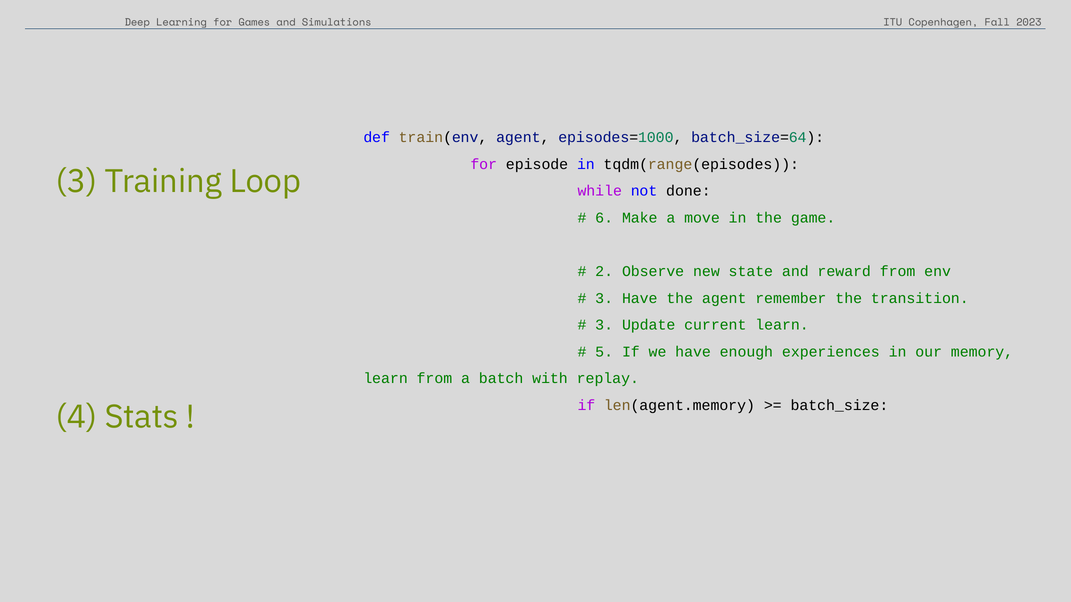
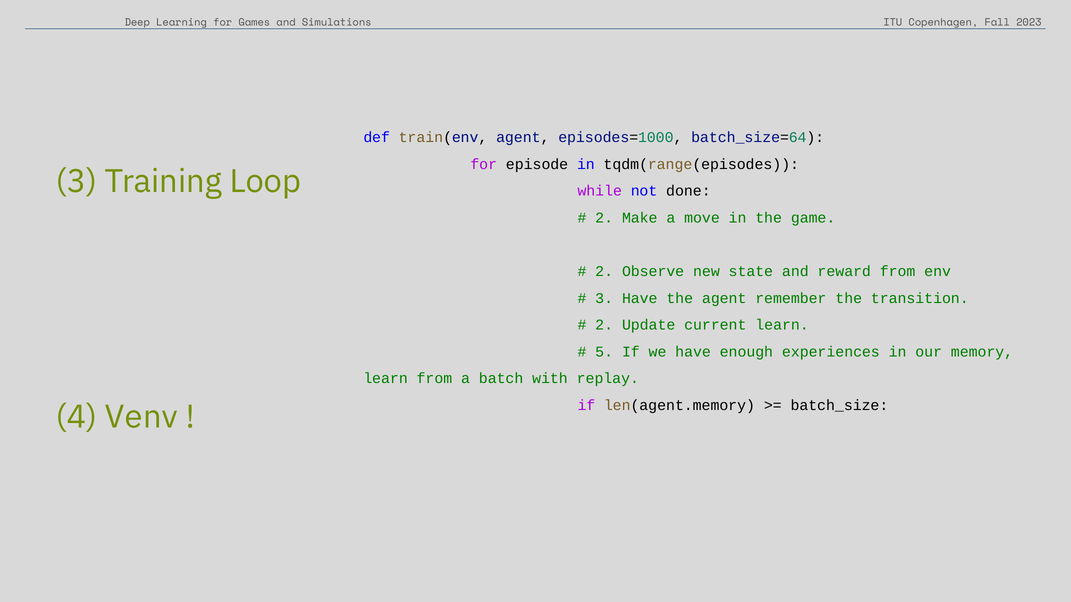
6: 6 -> 2 (604, 218)
3: 3 -> 2 (604, 325)
Stats: Stats -> Venv (141, 417)
